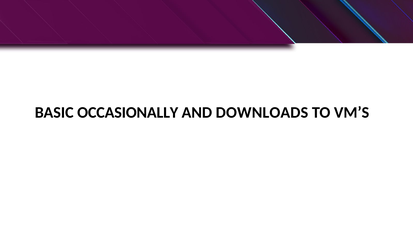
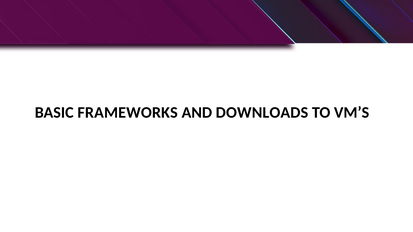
OCCASIONALLY: OCCASIONALLY -> FRAMEWORKS (128, 113)
